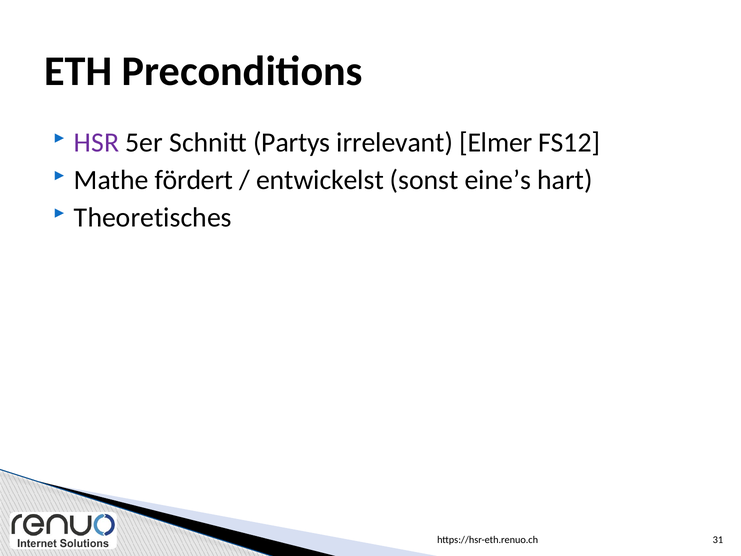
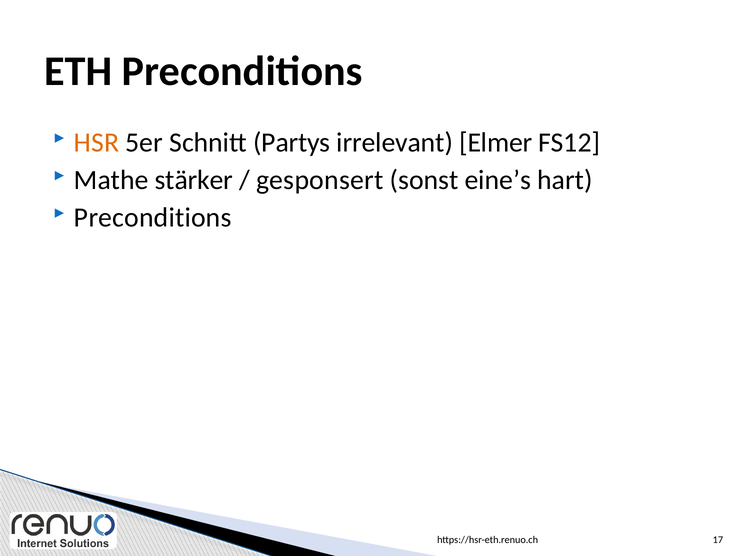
HSR colour: purple -> orange (97, 142)
fördert: fördert -> stärker (194, 180)
entwickelst: entwickelst -> gesponsert (320, 180)
Theoretisches: Theoretisches -> Preconditions (153, 217)
31: 31 -> 17 (718, 540)
